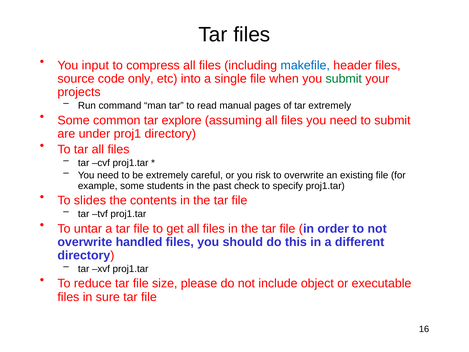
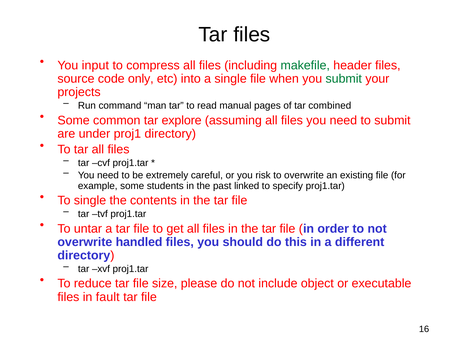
makefile colour: blue -> green (305, 65)
tar extremely: extremely -> combined (330, 106)
check: check -> linked (247, 186)
To slides: slides -> single (90, 200)
sure: sure -> fault (108, 297)
